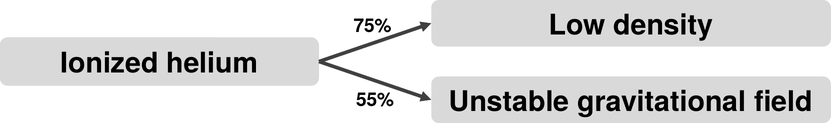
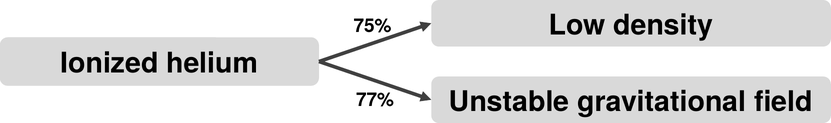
55%: 55% -> 77% (375, 100)
